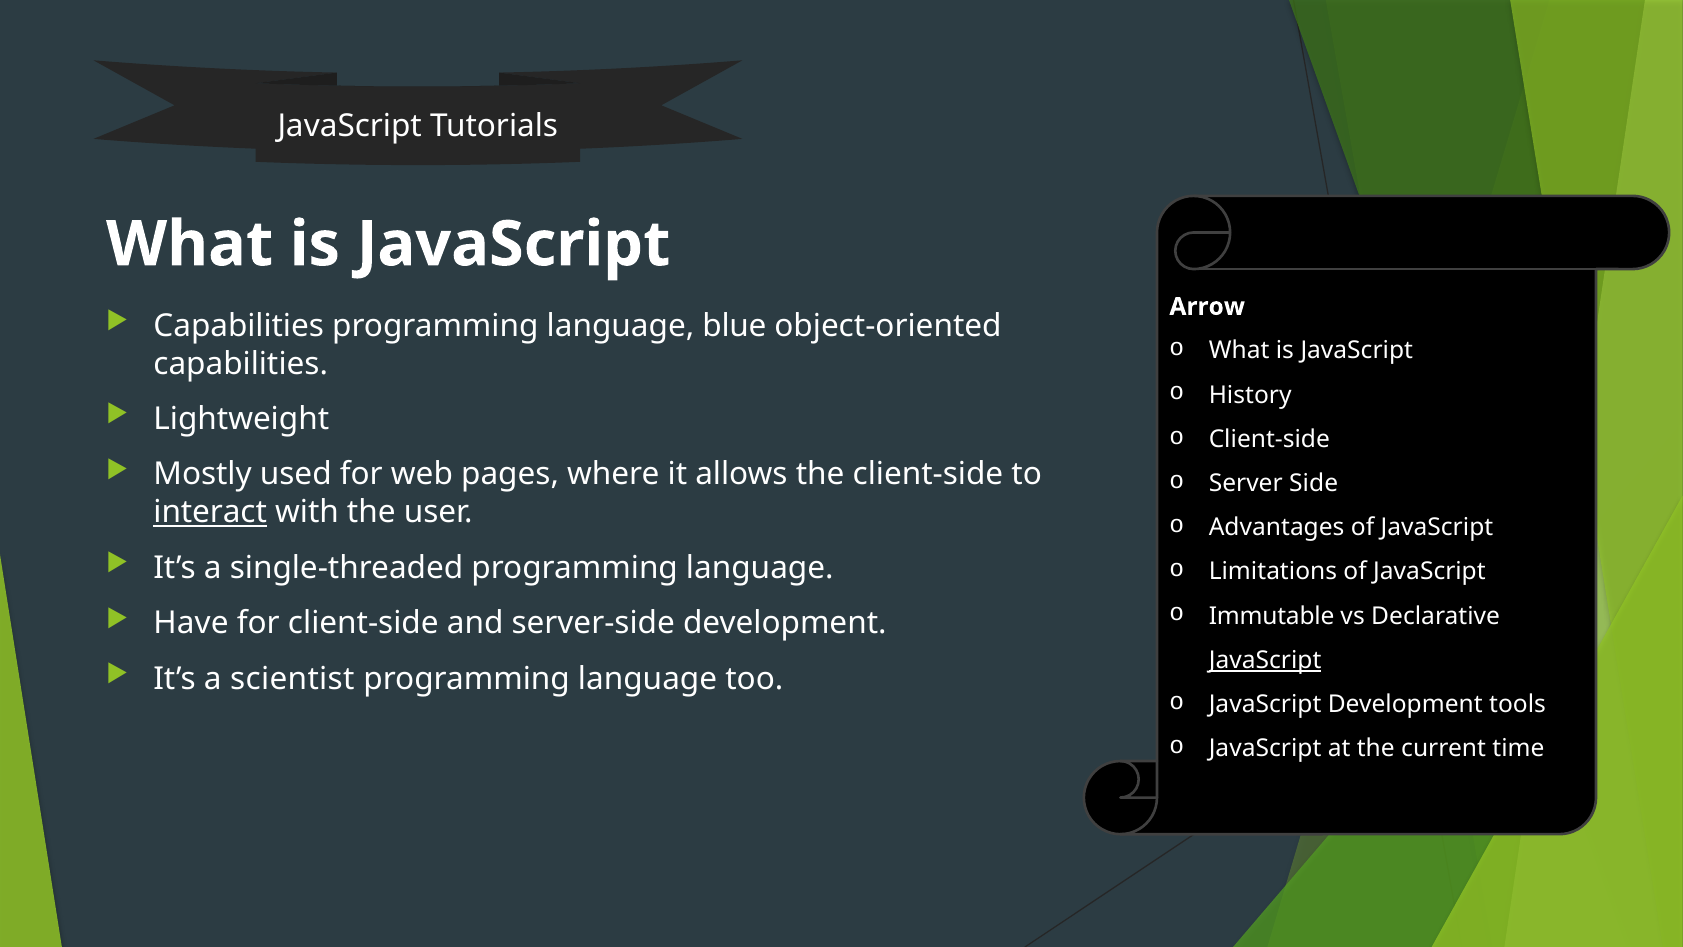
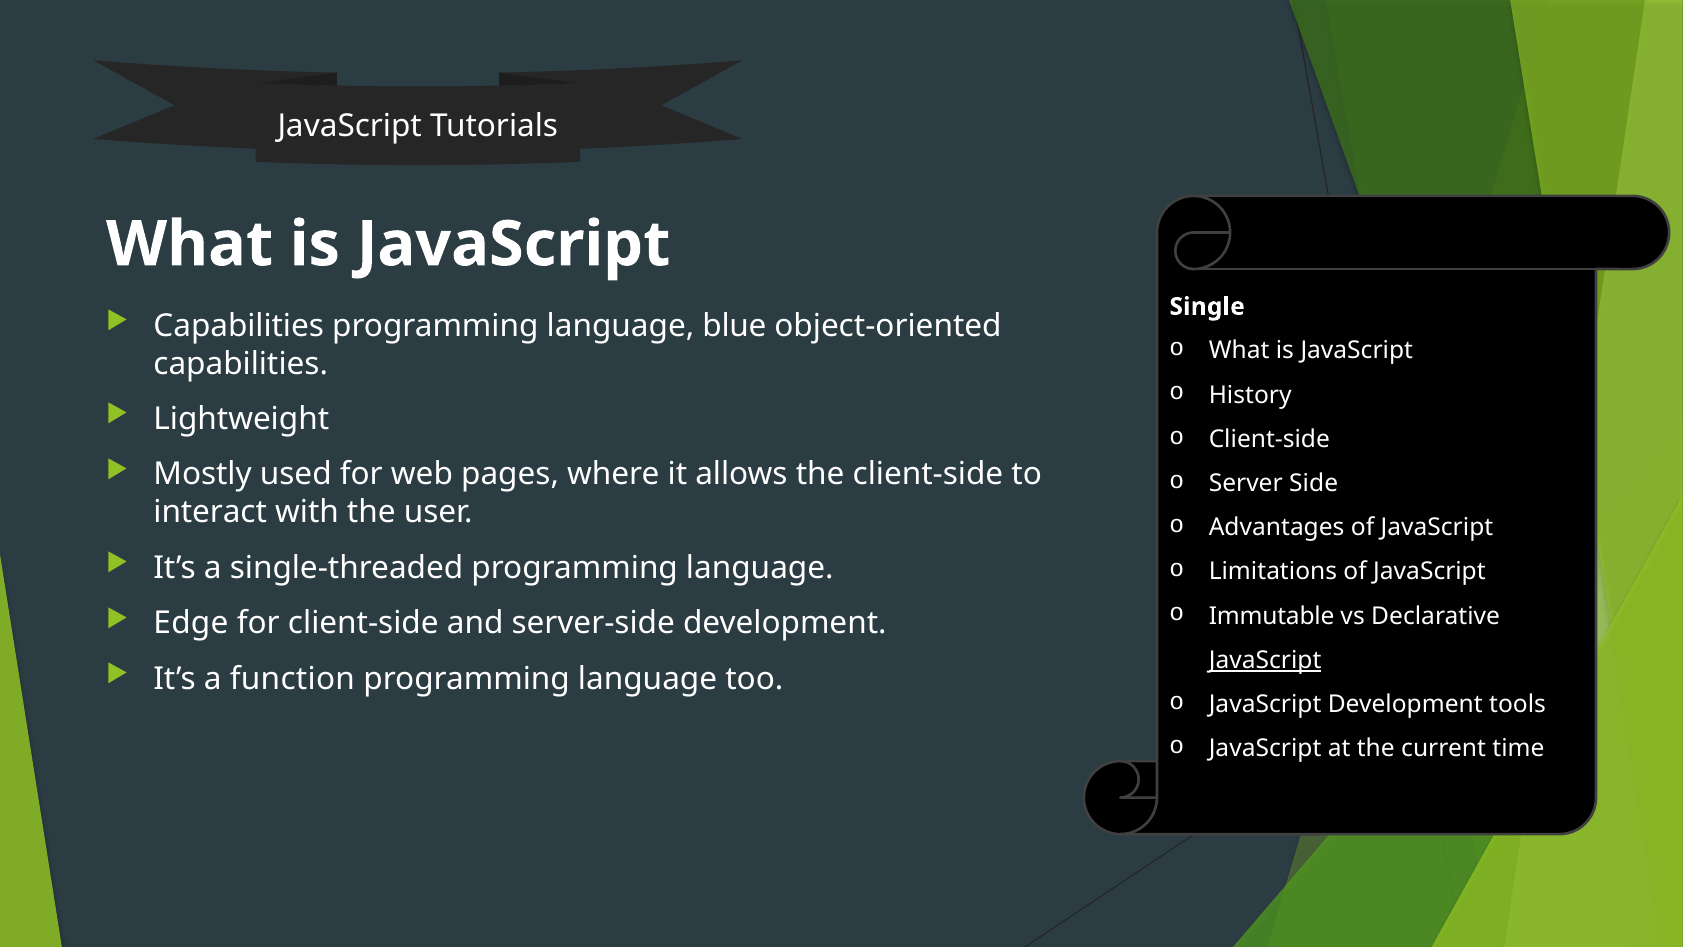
Arrow: Arrow -> Single (1207, 307)
interact underline: present -> none (210, 512)
Have: Have -> Edge (191, 623)
scientist: scientist -> function (292, 679)
